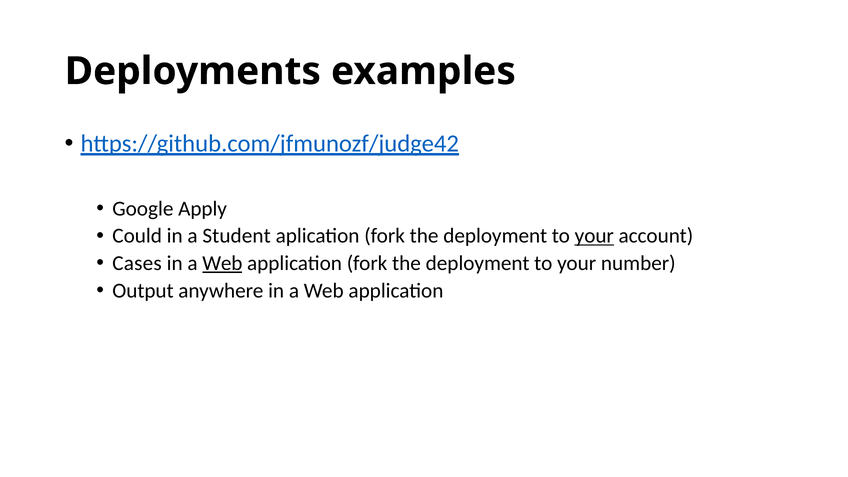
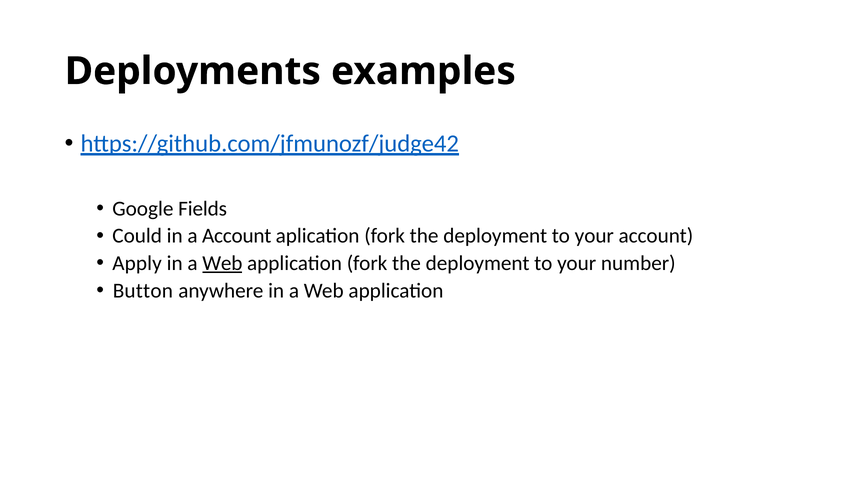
Apply: Apply -> Fields (203, 209)
a Student: Student -> Account (237, 236)
your underline: present -> none (594, 236)
Cases: Cases -> Apply (137, 263)
Output: Output -> Button (143, 291)
